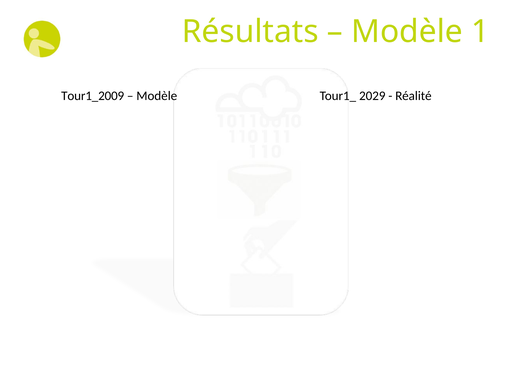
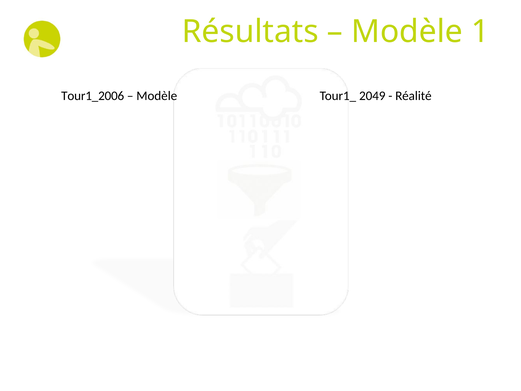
Tour1_2009: Tour1_2009 -> Tour1_2006 (93, 96)
2029: 2029 -> 2049 (372, 96)
